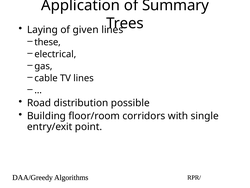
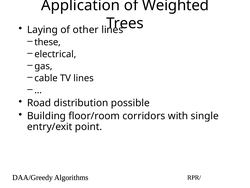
Summary: Summary -> Weighted (176, 5)
given: given -> other (86, 30)
